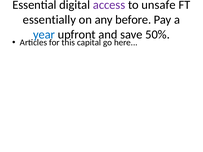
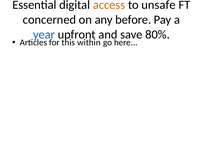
access colour: purple -> orange (109, 5)
essentially: essentially -> concerned (49, 20)
50%: 50% -> 80% (158, 35)
capital: capital -> within (89, 43)
